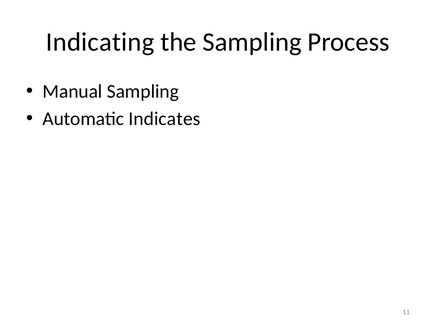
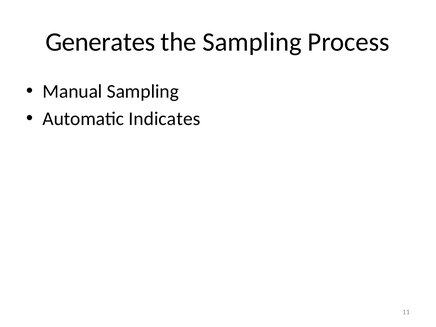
Indicating: Indicating -> Generates (100, 42)
